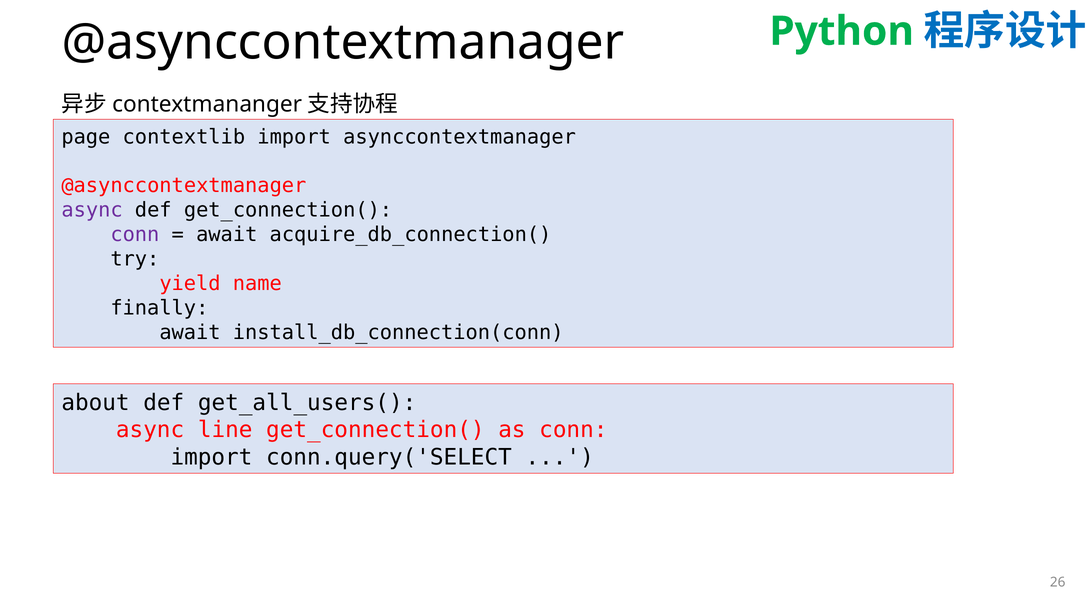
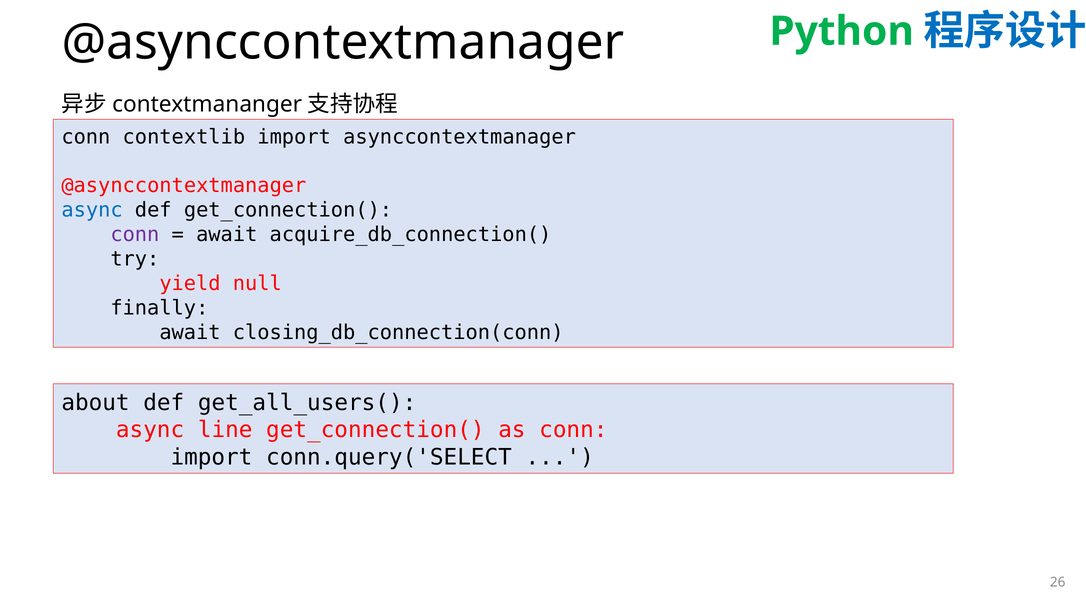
page: page -> conn (86, 137)
async colour: purple -> blue (92, 210)
name: name -> null (257, 283)
install_db_connection(conn: install_db_connection(conn -> closing_db_connection(conn (398, 332)
